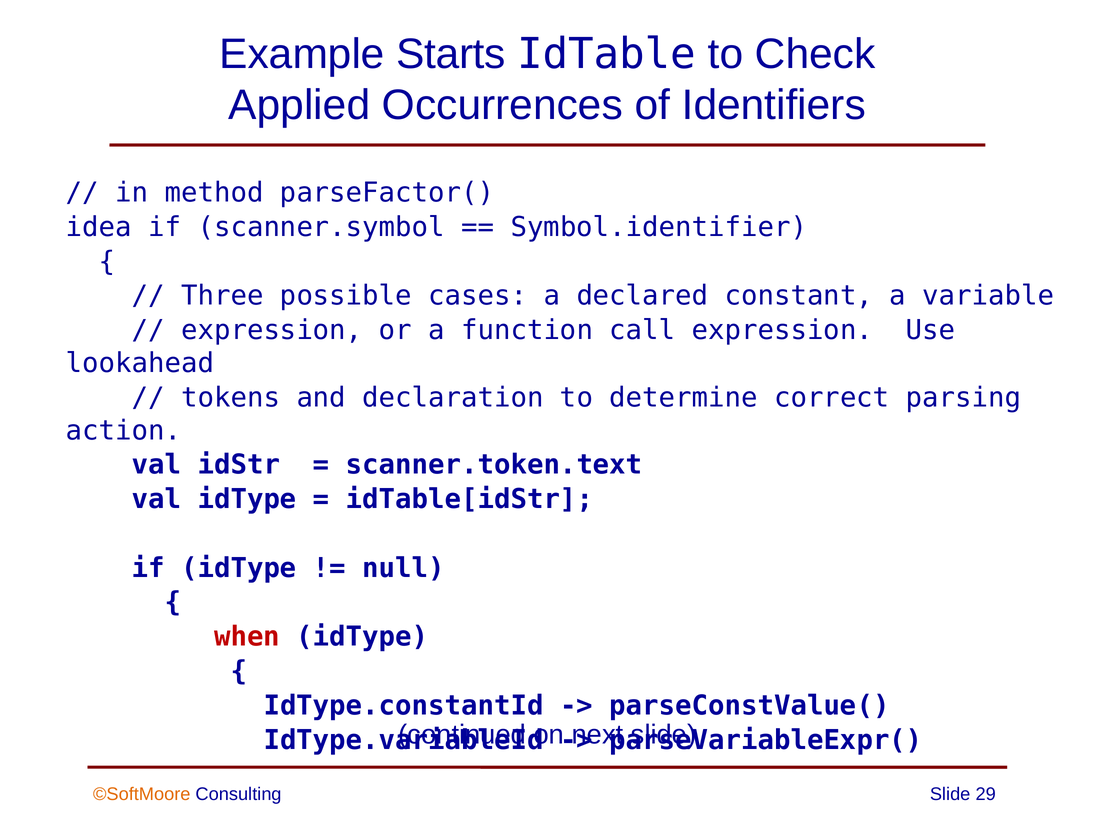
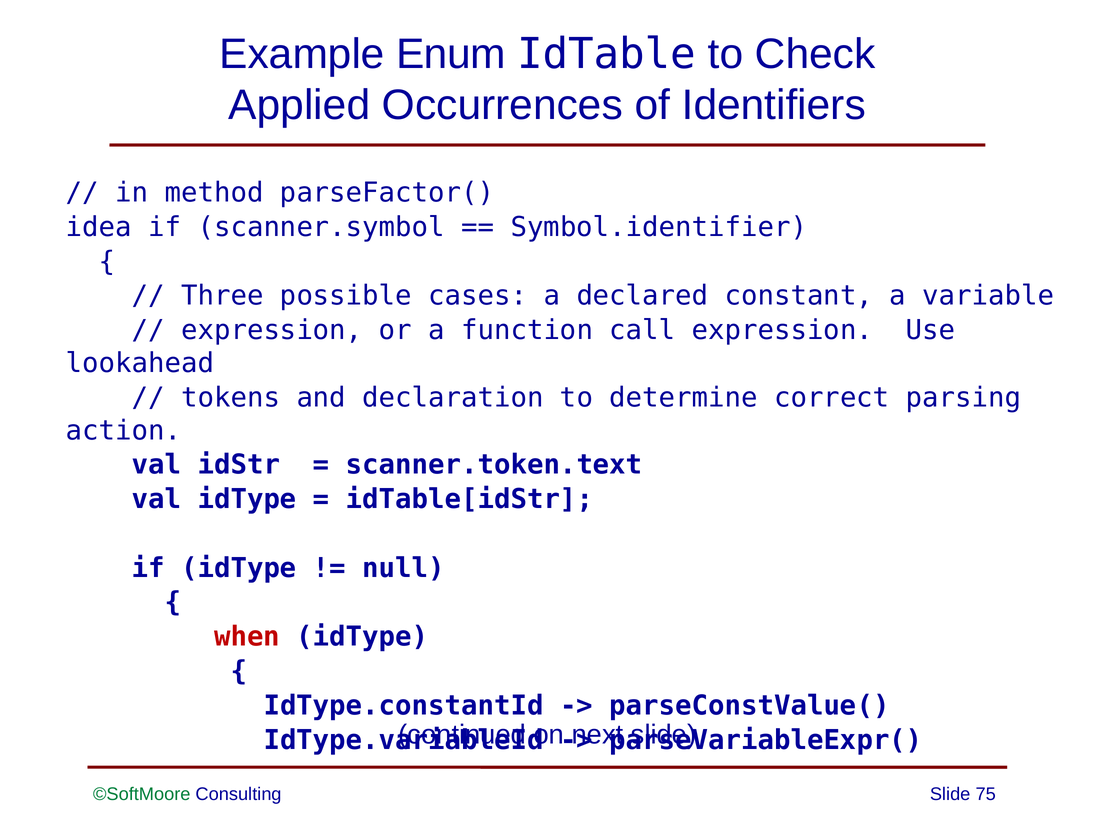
Starts: Starts -> Enum (451, 54)
©SoftMoore colour: orange -> green (142, 793)
29: 29 -> 75 (986, 793)
